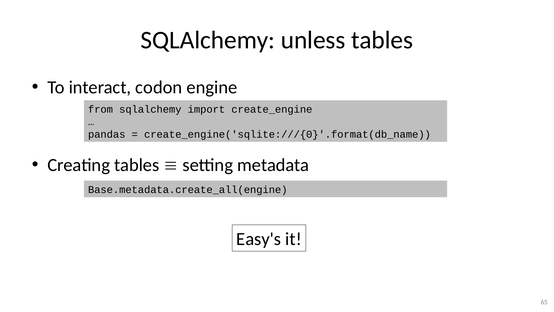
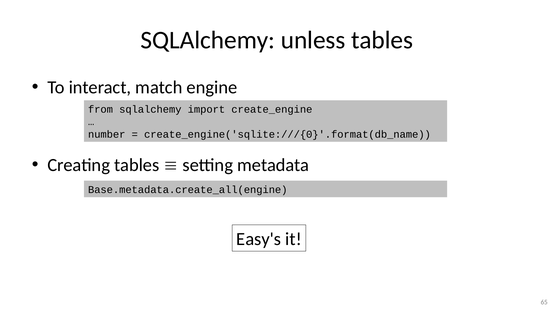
codon: codon -> match (159, 87)
pandas: pandas -> number (107, 134)
